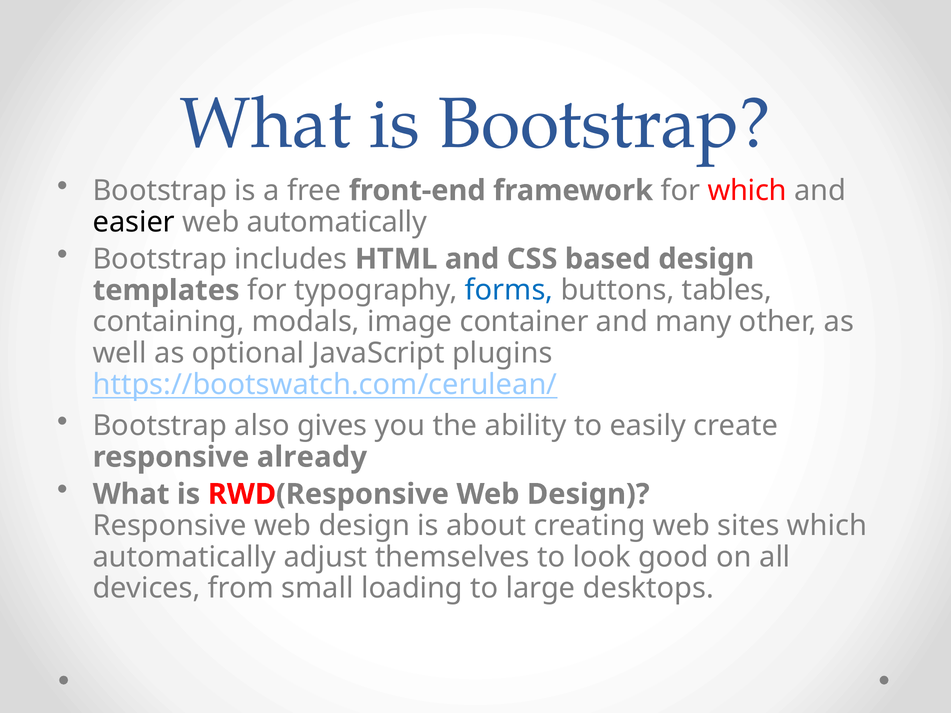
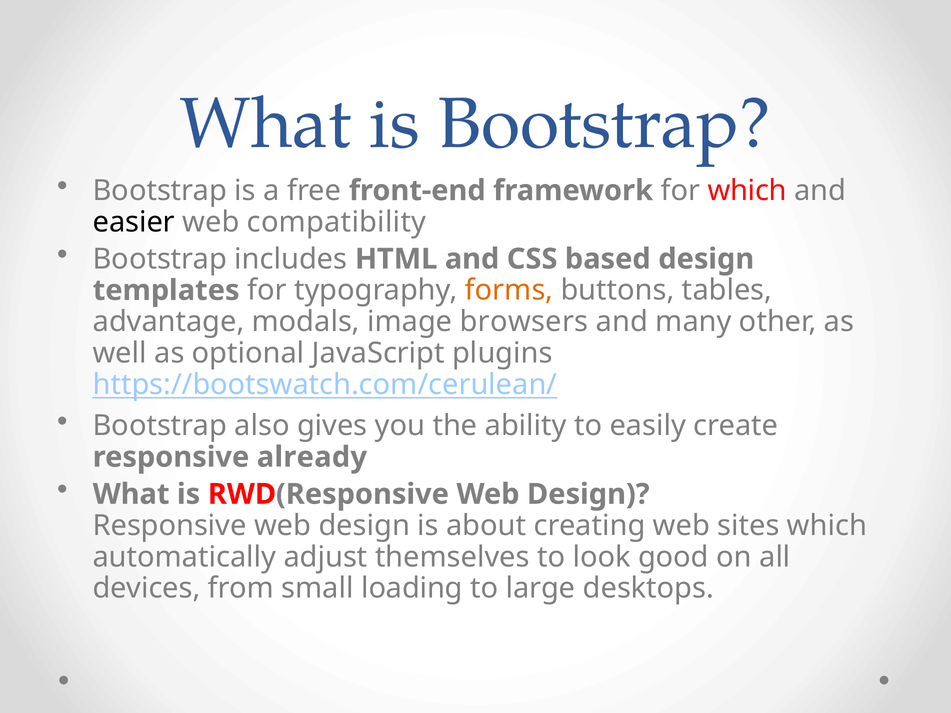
web automatically: automatically -> compatibility (336, 222)
forms colour: blue -> orange (509, 290)
containing: containing -> advantage (169, 322)
container: container -> browsers (524, 322)
